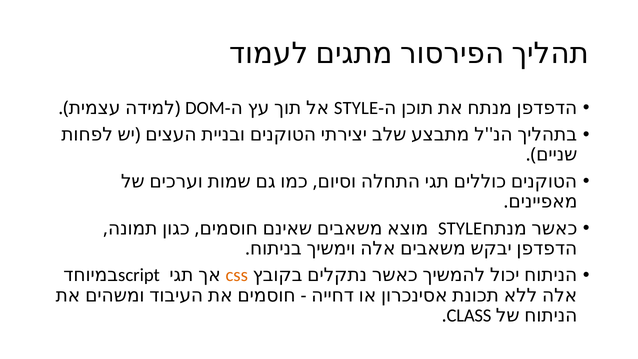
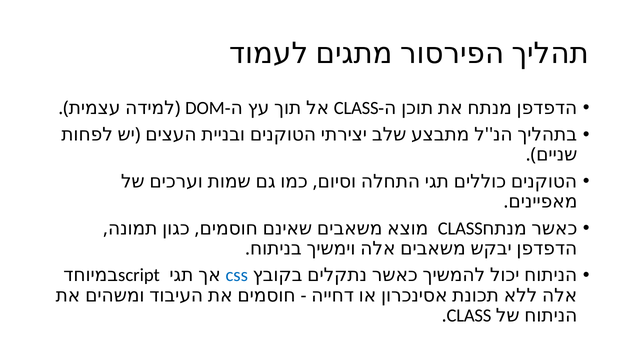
STYLE: STYLE -> CLASS (356, 108)
STYLE: STYLE -> CLASS (460, 228)
css colour: orange -> blue (237, 275)
